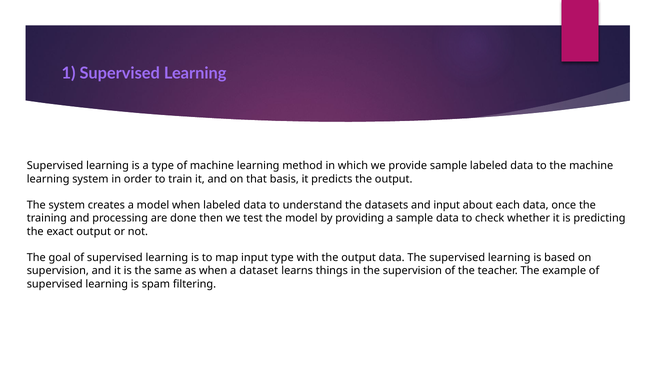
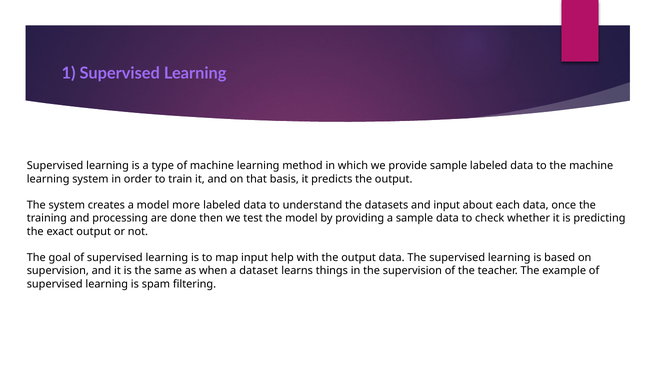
model when: when -> more (186, 205)
input type: type -> help (282, 258)
